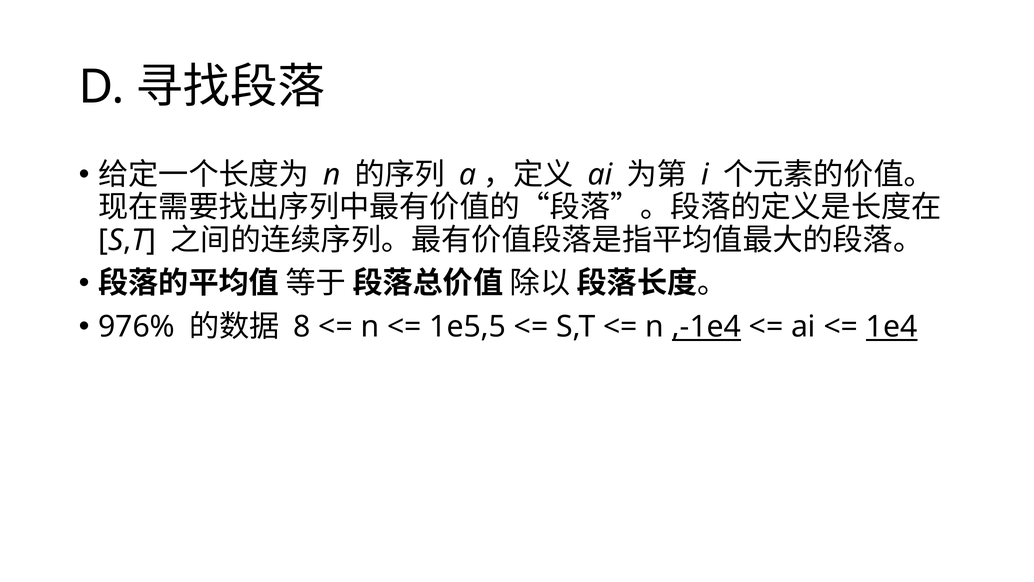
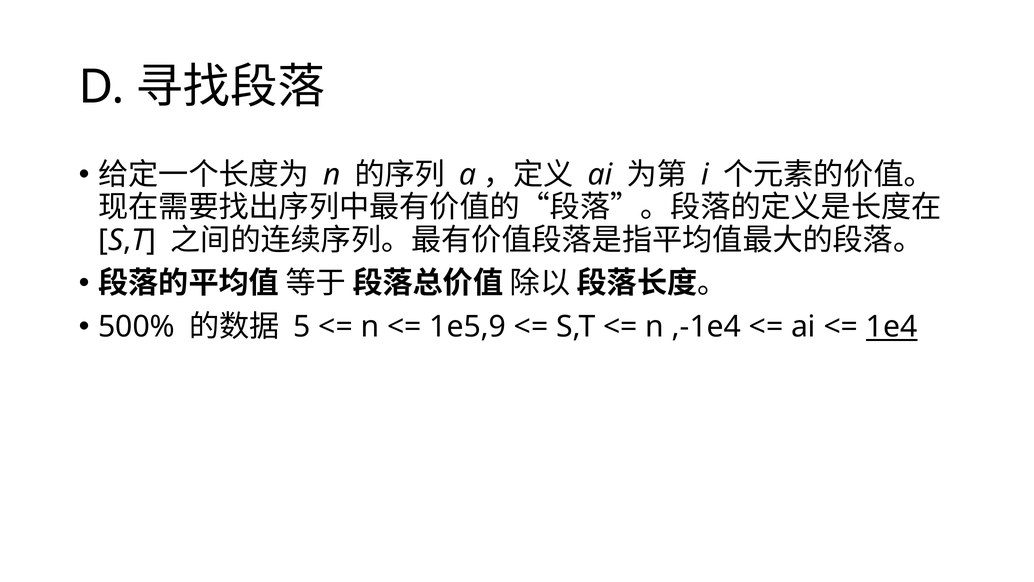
976%: 976% -> 500% (137, 327)
8: 8 -> 5 (302, 327)
1e5,5: 1e5,5 -> 1e5,9 (468, 327)
,-1e4 underline: present -> none (706, 327)
